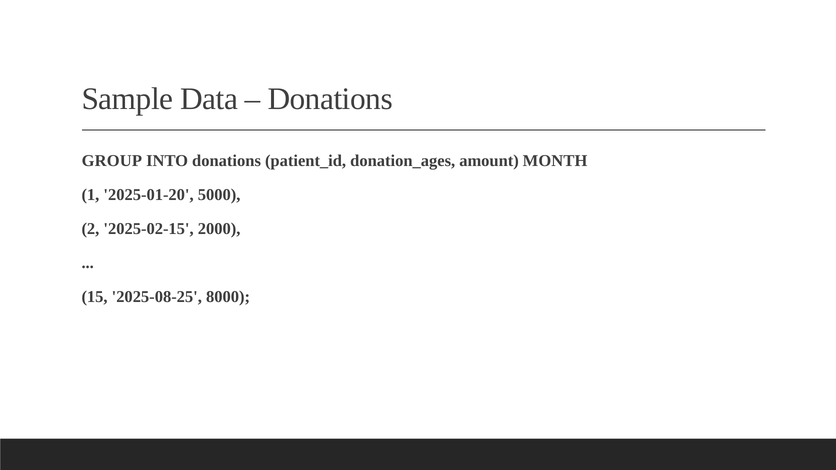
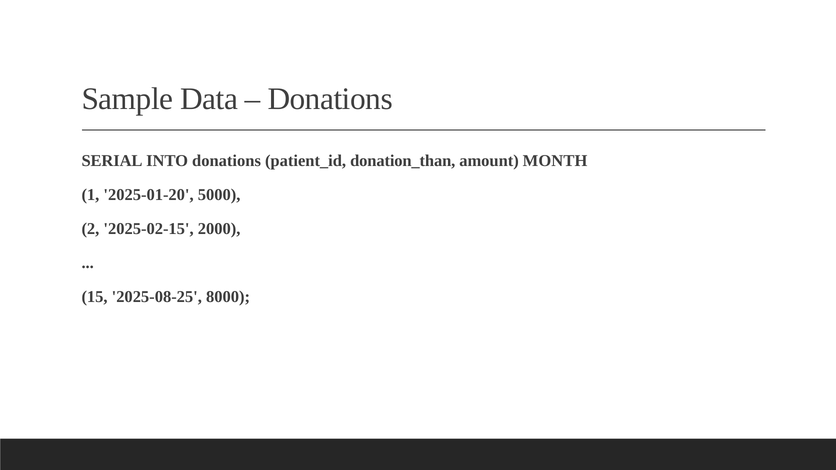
GROUP: GROUP -> SERIAL (112, 161)
donation_ages: donation_ages -> donation_than (403, 161)
